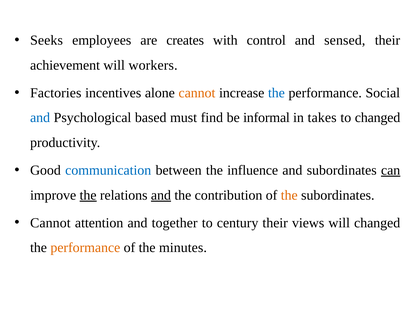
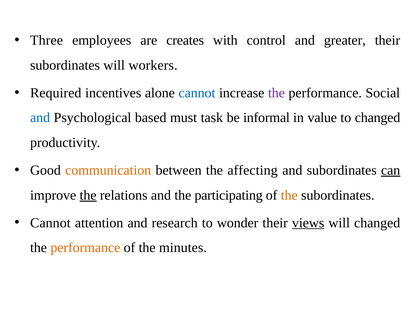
Seeks: Seeks -> Three (47, 40)
sensed: sensed -> greater (345, 40)
achievement: achievement -> subordinates (65, 65)
Factories: Factories -> Required (56, 93)
cannot colour: orange -> blue (197, 93)
the colour: blue -> purple (276, 93)
find: find -> task (212, 118)
takes: takes -> value (322, 118)
communication colour: blue -> orange (108, 170)
influence: influence -> affecting (253, 170)
and underline: present -> none (161, 195)
contribution: contribution -> participating (229, 195)
together: together -> research (175, 223)
century: century -> wonder (238, 223)
views underline: none -> present (308, 223)
